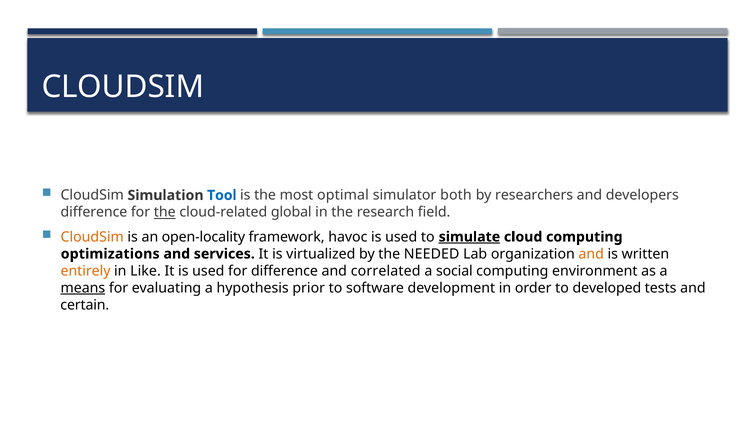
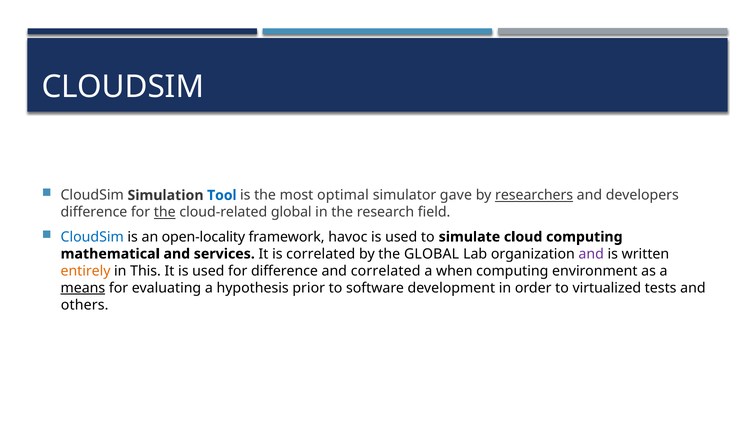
both: both -> gave (456, 195)
researchers underline: none -> present (534, 195)
CloudSim colour: orange -> blue (92, 237)
simulate underline: present -> none (469, 237)
optimizations: optimizations -> mathematical (110, 254)
is virtualized: virtualized -> correlated (321, 254)
the NEEDED: NEEDED -> GLOBAL (432, 254)
and colour: orange -> purple (591, 254)
Like: Like -> This (146, 271)
social: social -> when (454, 271)
developed: developed -> virtualized (607, 288)
certain: certain -> others (85, 305)
